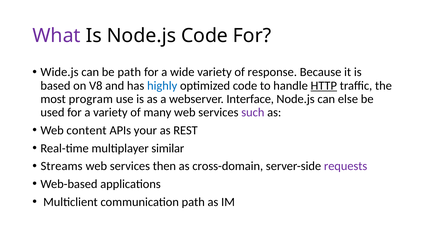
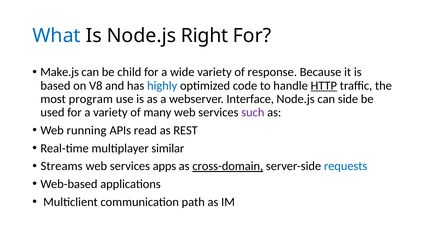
What colour: purple -> blue (57, 36)
Node.js Code: Code -> Right (205, 36)
Wide.js: Wide.js -> Make.js (60, 72)
be path: path -> child (129, 72)
else: else -> side (348, 99)
content: content -> running (87, 130)
your: your -> read (145, 130)
then: then -> apps (164, 166)
cross-domain underline: none -> present (228, 166)
requests colour: purple -> blue (346, 166)
